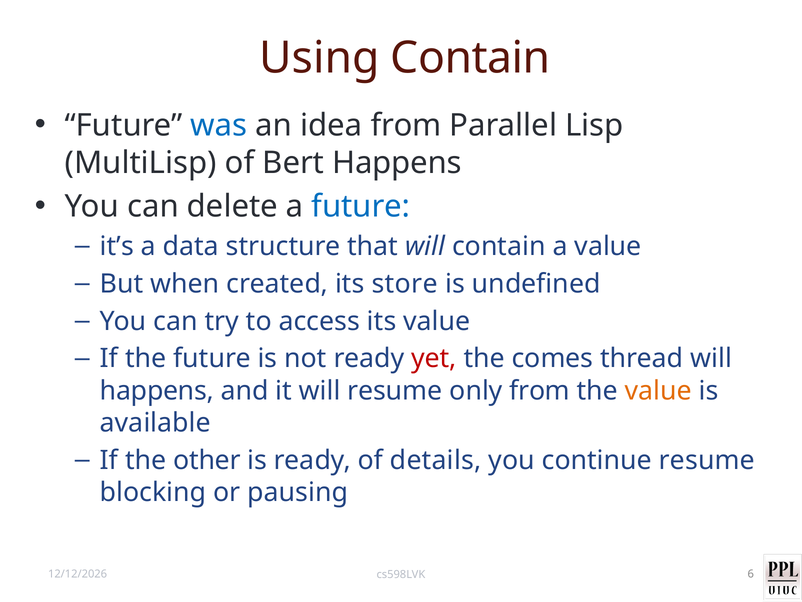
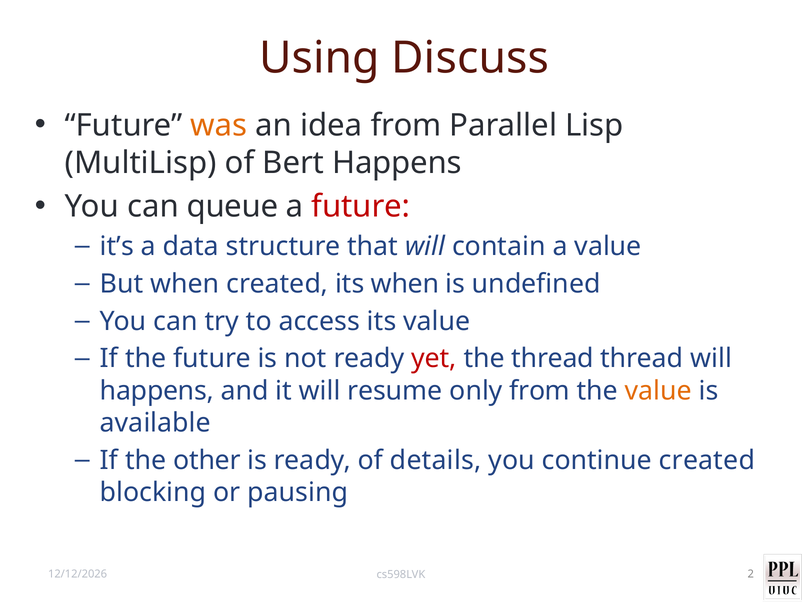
Using Contain: Contain -> Discuss (470, 58)
was colour: blue -> orange (219, 125)
delete: delete -> queue (233, 206)
future colour: blue -> red (361, 206)
its store: store -> when (405, 284)
the comes: comes -> thread (553, 358)
continue resume: resume -> created (707, 460)
6: 6 -> 2 (751, 573)
